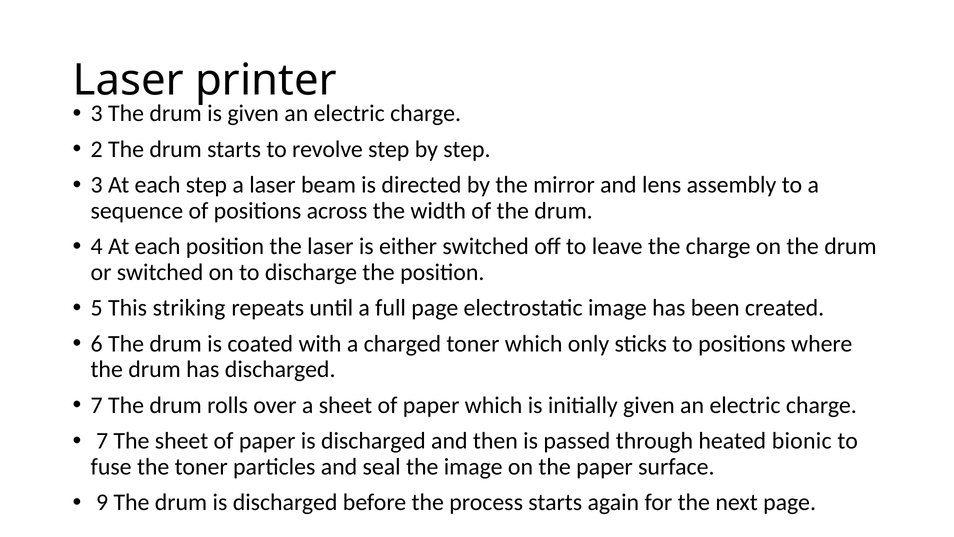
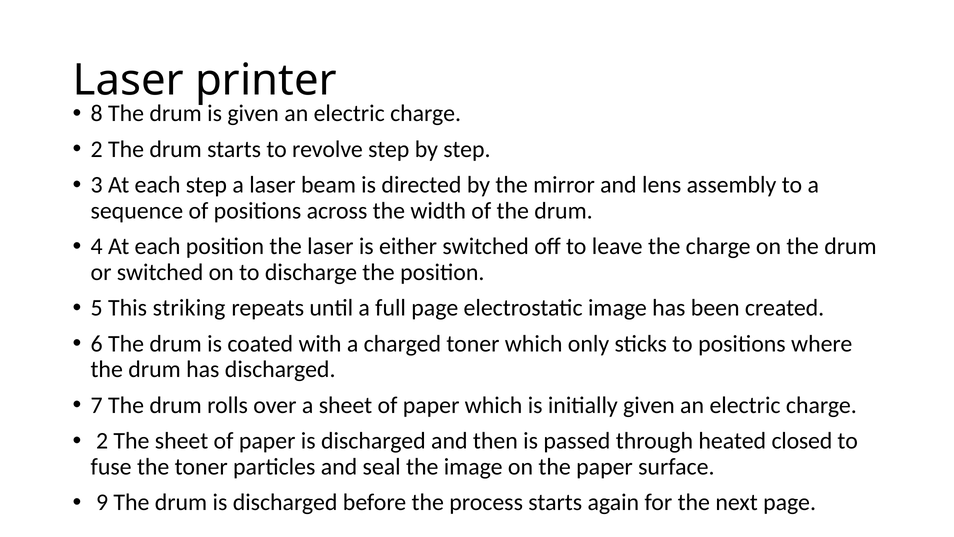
3: 3 -> 8 (97, 114)
7: 7 -> 2 (102, 441)
bionic: bionic -> closed (802, 441)
